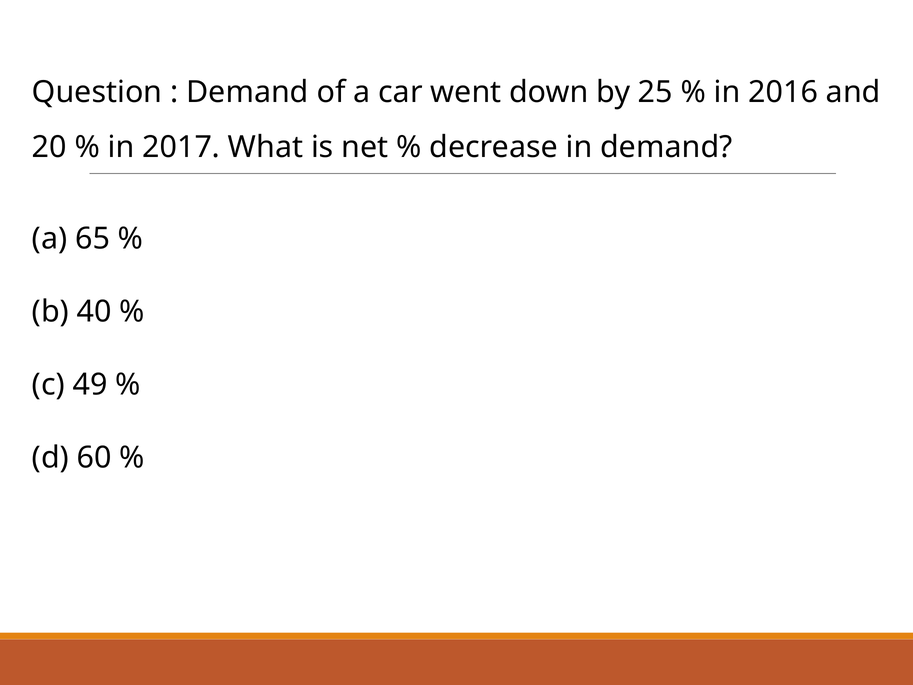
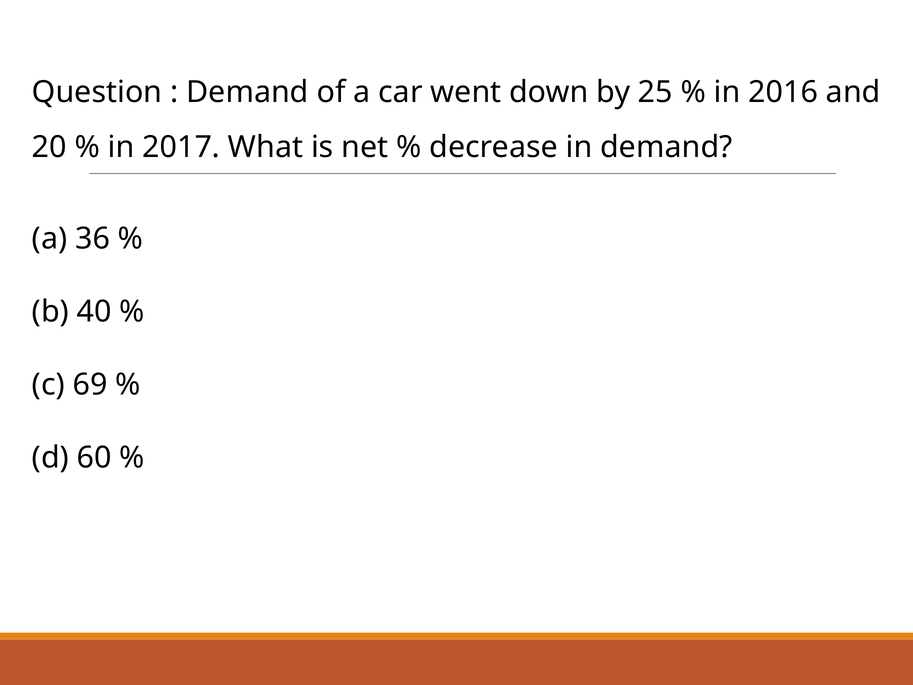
65: 65 -> 36 (93, 238)
49: 49 -> 69 (90, 384)
